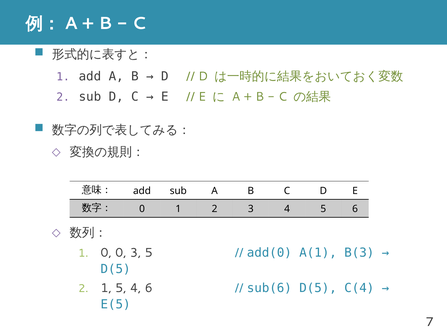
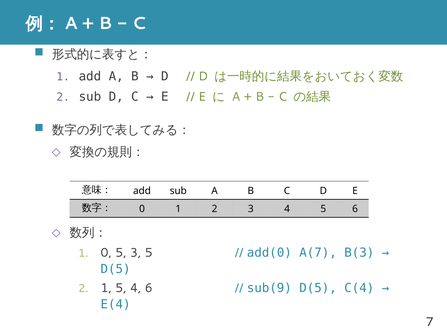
0 0: 0 -> 5 (121, 252)
A(1: A(1 -> A(7 (318, 252)
sub(6: sub(6 -> sub(9 (269, 287)
E(5: E(5 -> E(4 (116, 304)
